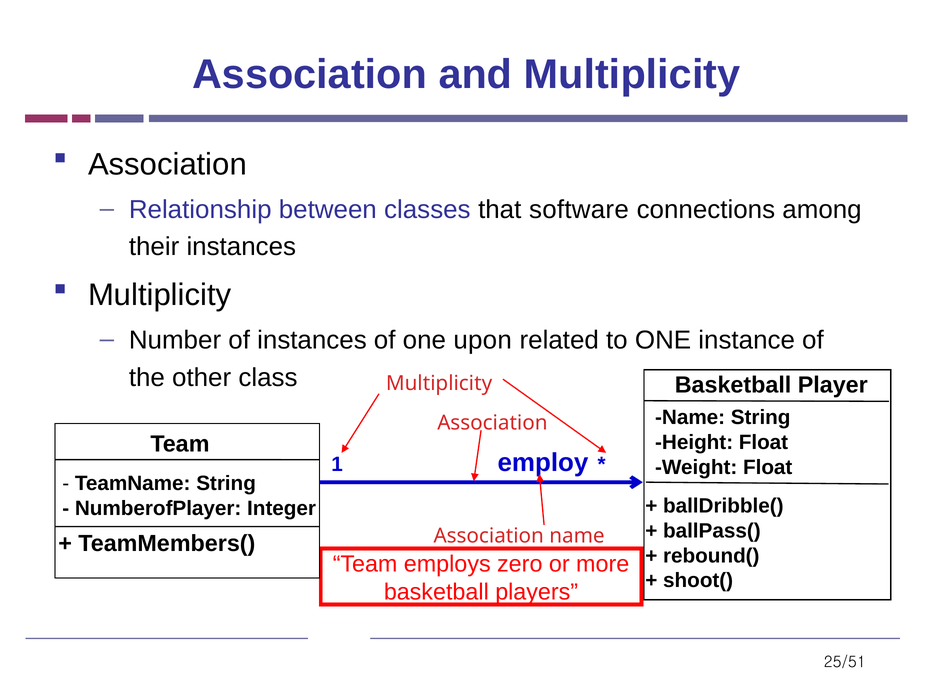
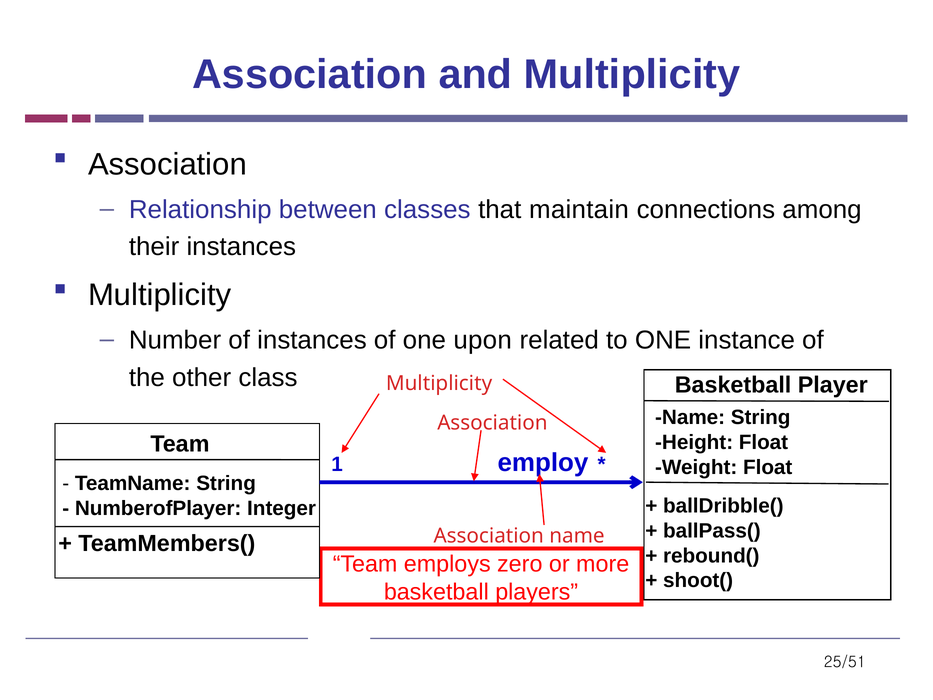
software: software -> maintain (579, 209)
